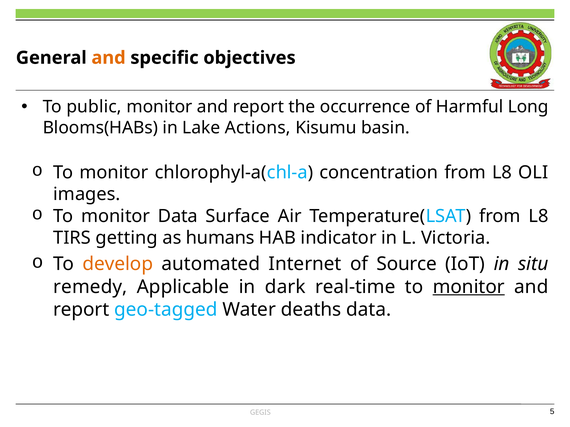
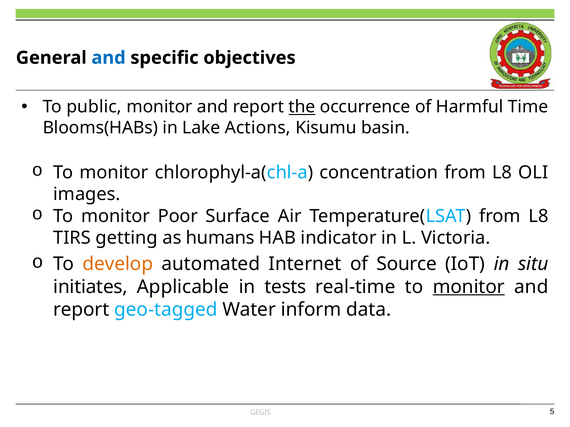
and colour: orange -> blue (109, 58)
the underline: none -> present (302, 107)
Long: Long -> Time (528, 107)
monitor Data: Data -> Poor (178, 216)
remedy: remedy -> initiates (90, 287)
dark: dark -> tests (285, 287)
deaths: deaths -> inform (311, 310)
